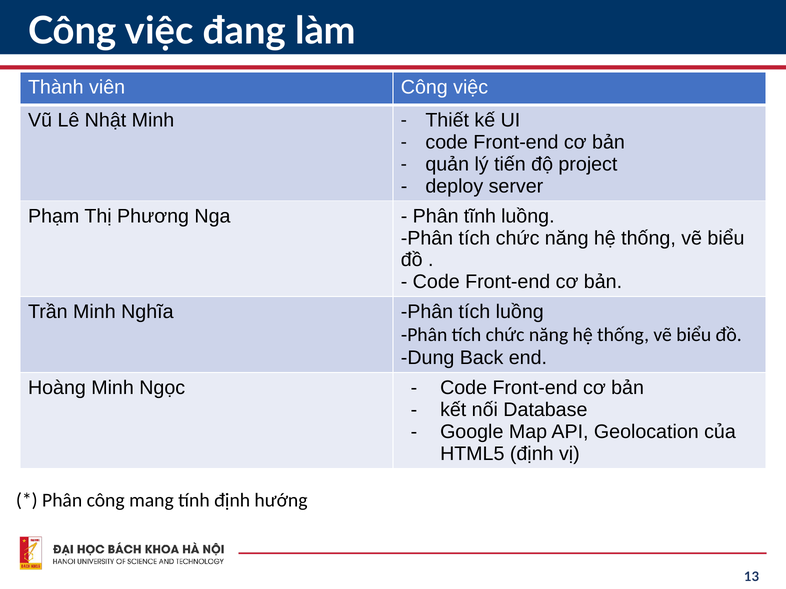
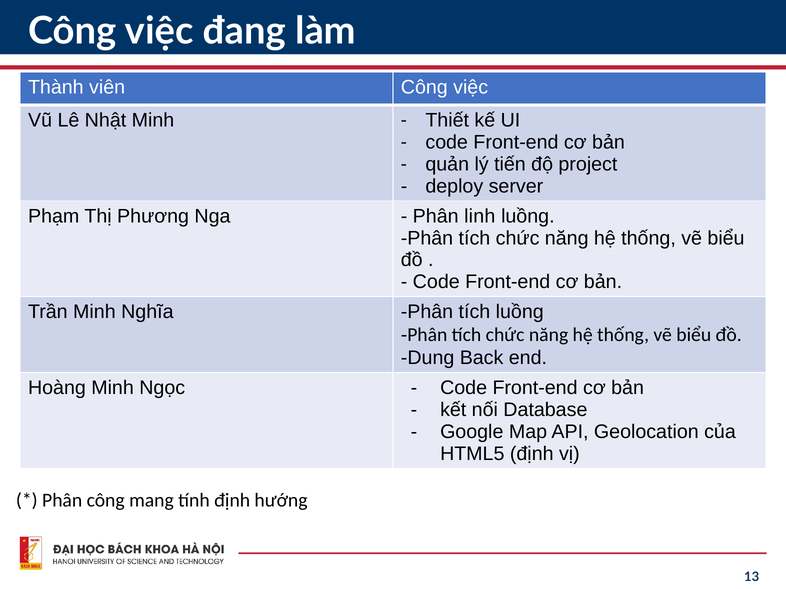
tĩnh: tĩnh -> linh (480, 216)
